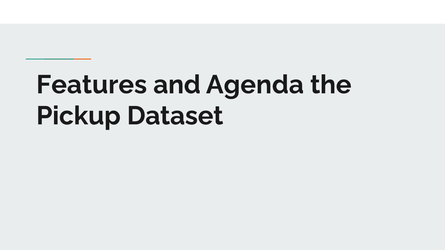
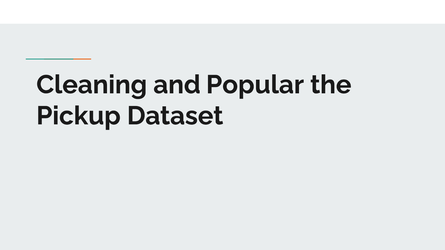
Features: Features -> Cleaning (92, 85)
Agenda: Agenda -> Popular (255, 85)
